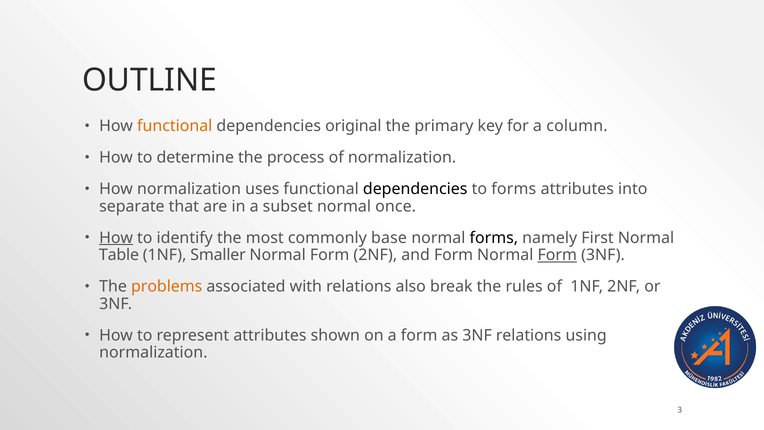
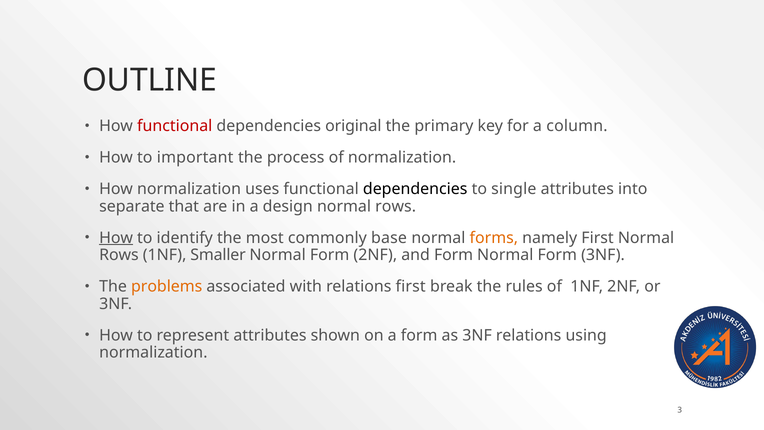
functional colour: orange -> red (175, 126)
determine: determine -> important (195, 158)
to forms: forms -> single (514, 189)
subset: subset -> design (288, 206)
once: once -> rows (396, 206)
forms colour: black -> orange (494, 238)
Table: Table -> Rows (119, 255)
Form underline: present -> none (557, 255)
relations also: also -> first (411, 286)
